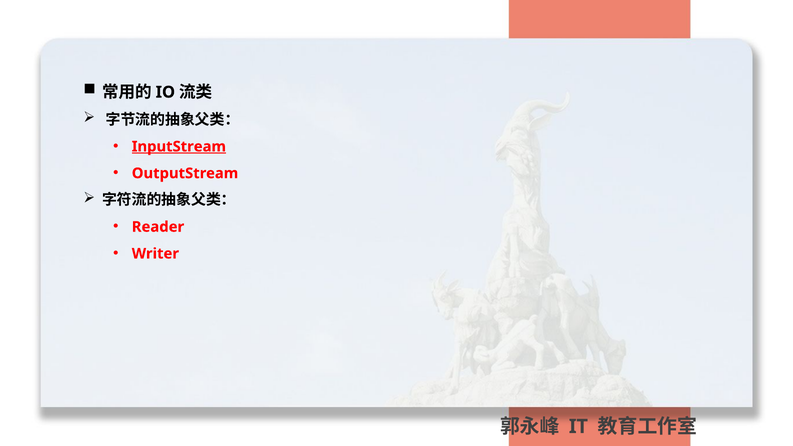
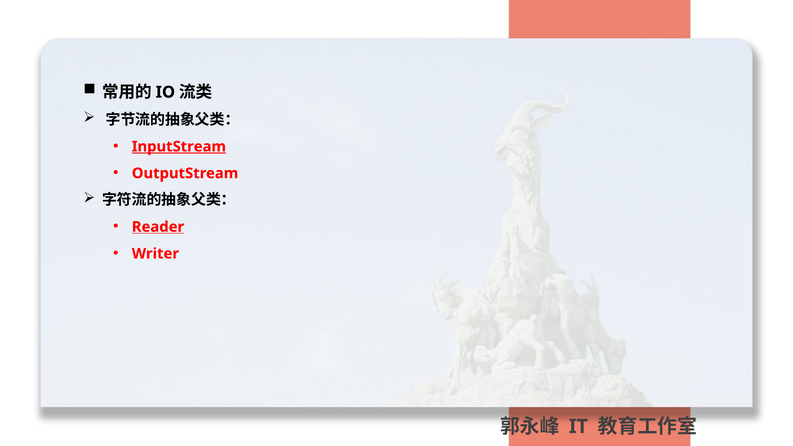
Reader underline: none -> present (158, 227)
